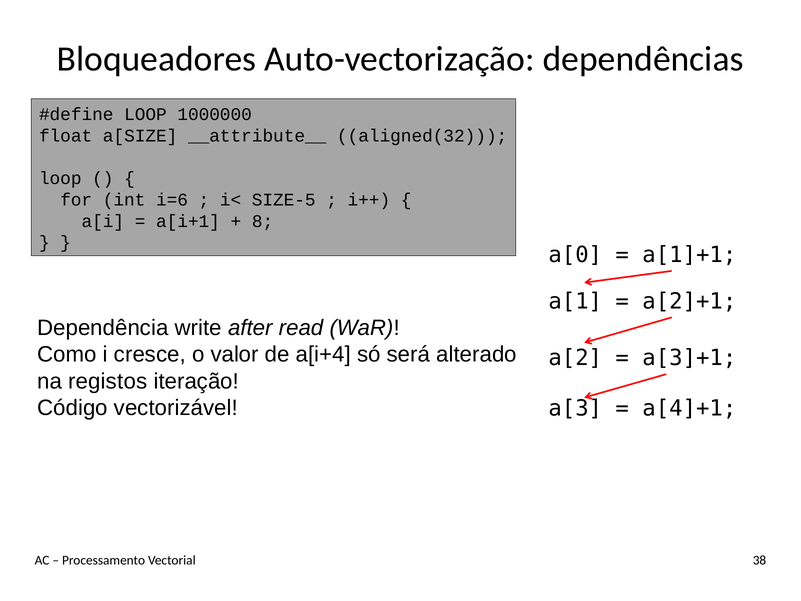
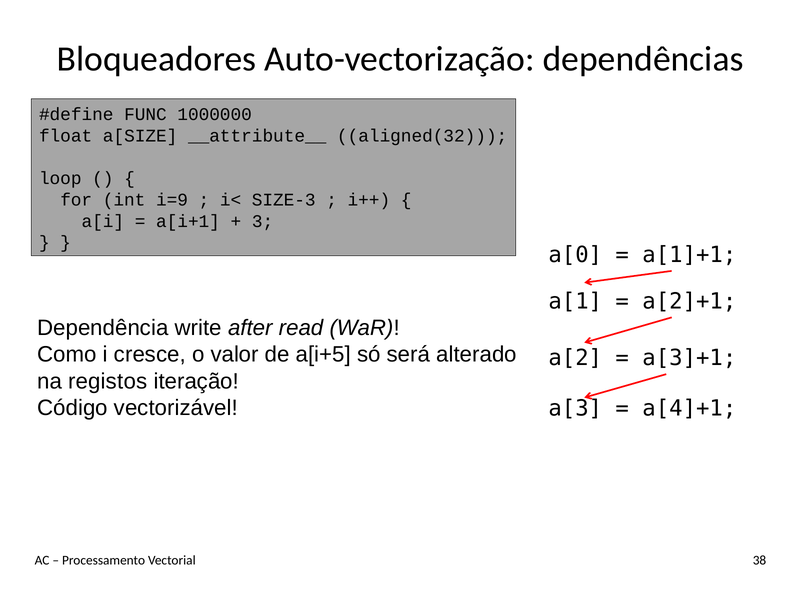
LOOP: LOOP -> FUNC (145, 114)
i=6: i=6 -> i=9 (172, 200)
SIZE-5: SIZE-5 -> SIZE-3 (284, 200)
8: 8 -> 3 (263, 221)
a[i+4: a[i+4 -> a[i+5 (323, 354)
